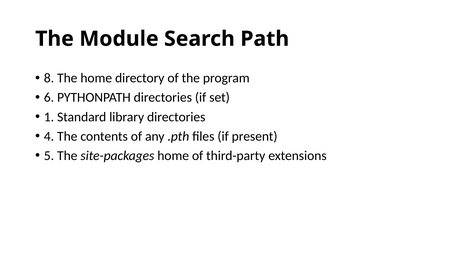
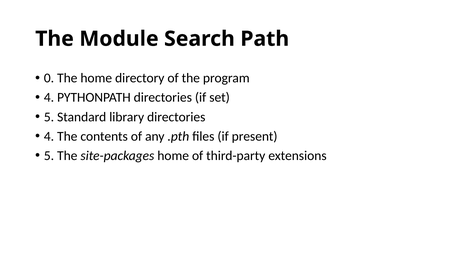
8: 8 -> 0 (49, 78)
6: 6 -> 4 (49, 97)
1: 1 -> 5 (49, 117)
